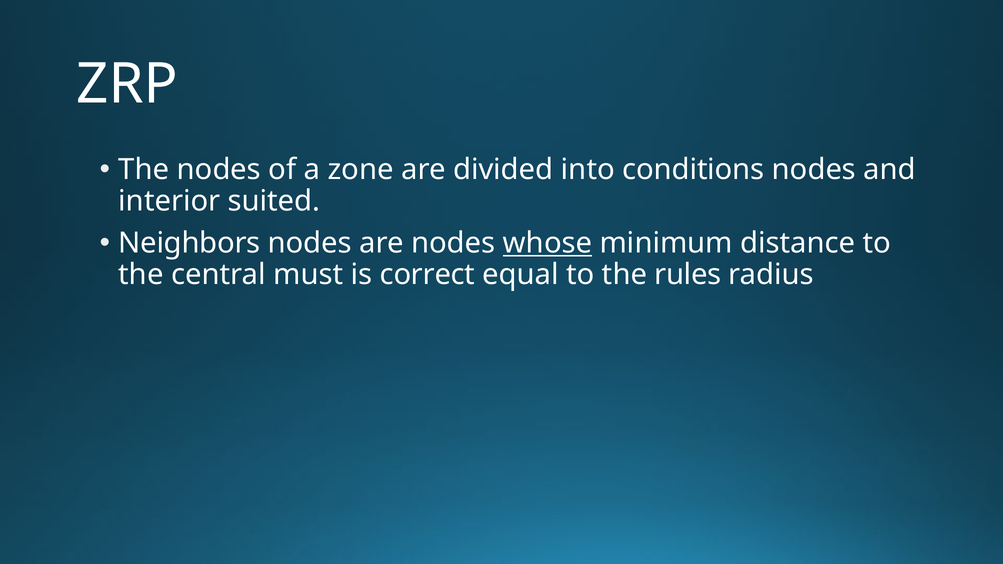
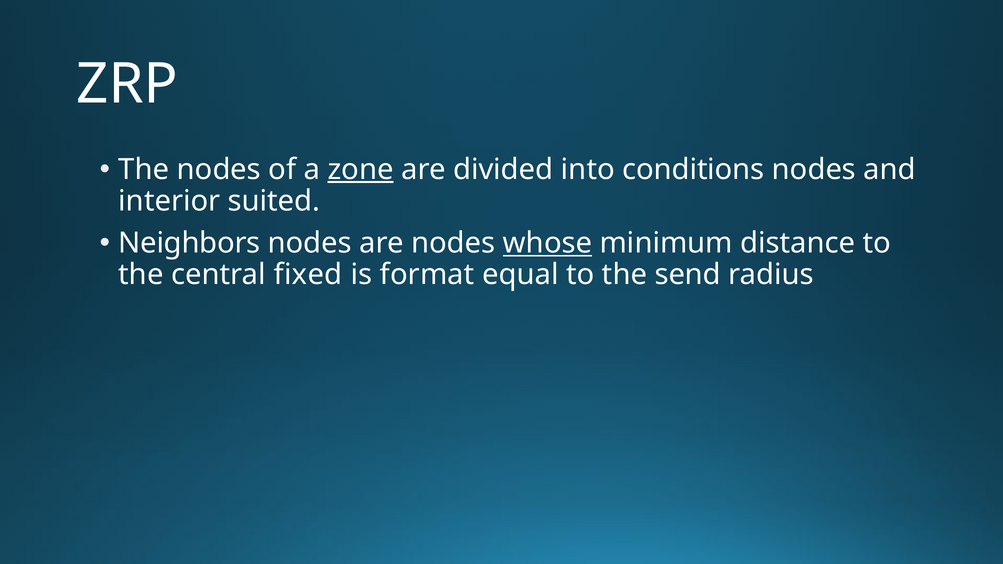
zone underline: none -> present (361, 170)
must: must -> fixed (308, 275)
correct: correct -> format (427, 275)
rules: rules -> send (688, 275)
